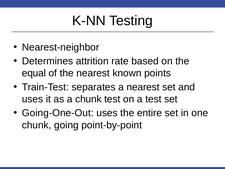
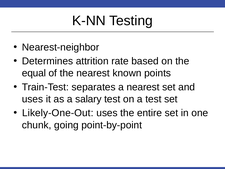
a chunk: chunk -> salary (88, 99)
Going-One-Out: Going-One-Out -> Likely-One-Out (58, 113)
